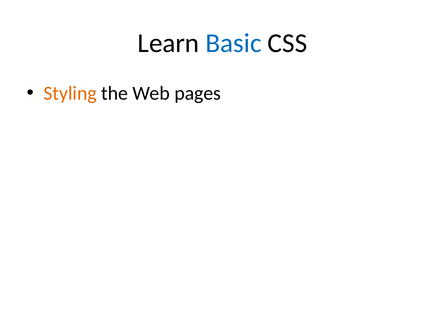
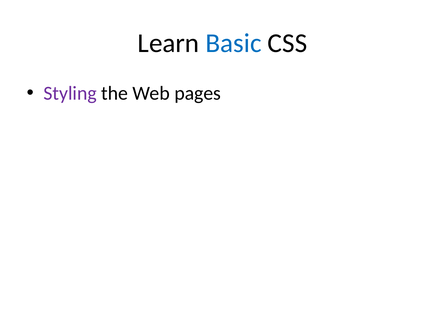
Styling colour: orange -> purple (70, 93)
